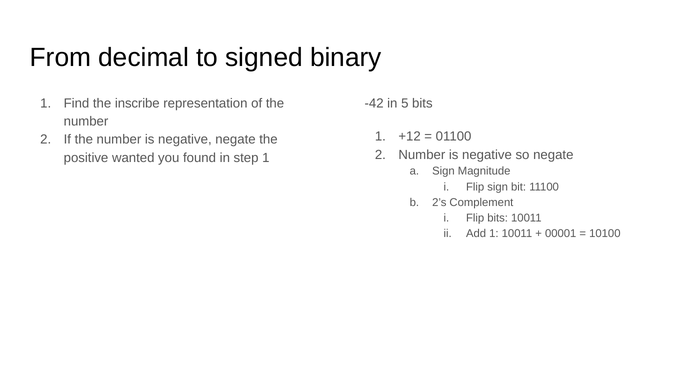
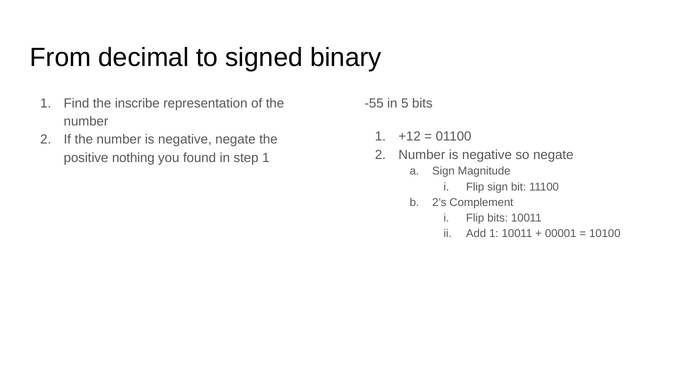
-42: -42 -> -55 (374, 103)
wanted: wanted -> nothing (133, 158)
